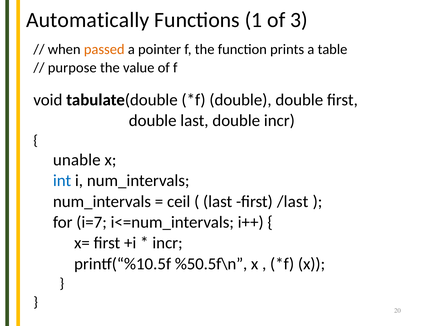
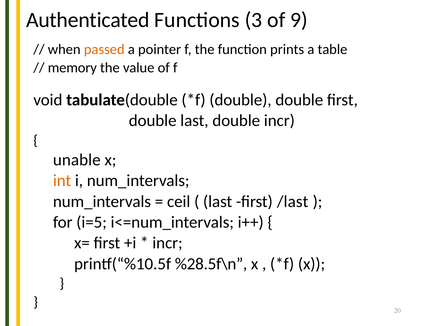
Automatically: Automatically -> Authenticated (88, 20)
1: 1 -> 3 (254, 20)
3: 3 -> 9 (299, 20)
purpose: purpose -> memory (72, 68)
int colour: blue -> orange (62, 181)
i=7: i=7 -> i=5 (92, 222)
%50.5f\n: %50.5f\n -> %28.5f\n (211, 264)
